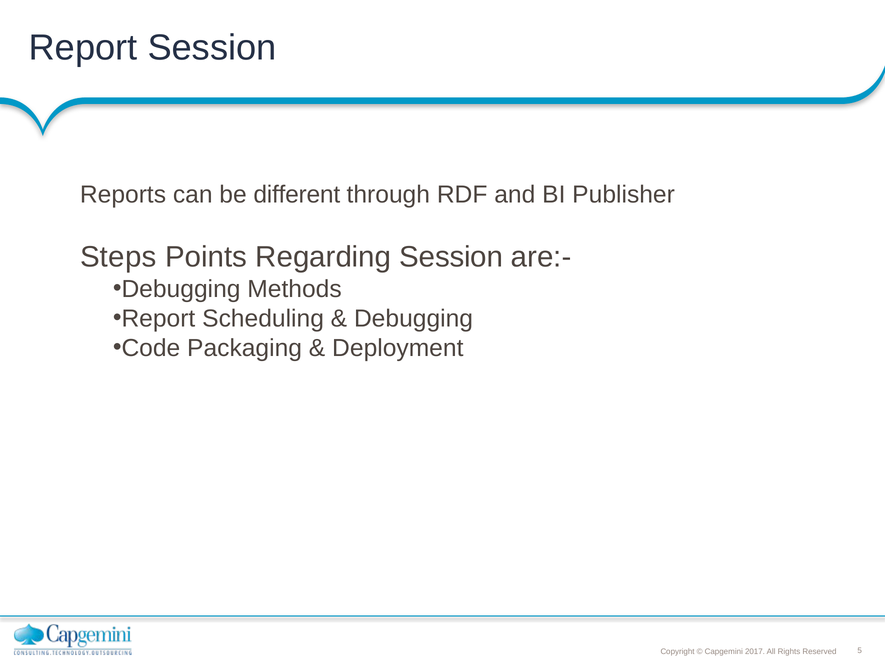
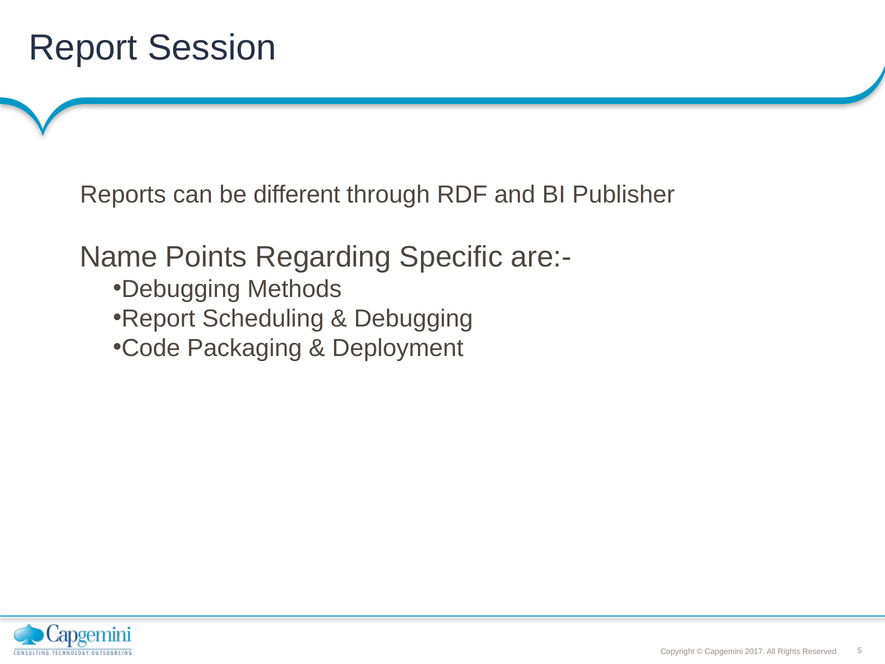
Steps: Steps -> Name (119, 257)
Regarding Session: Session -> Specific (451, 257)
